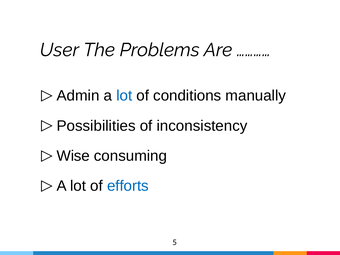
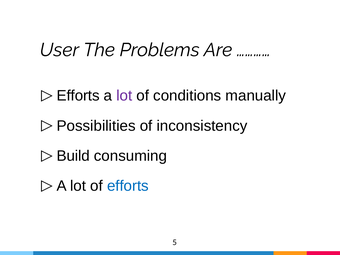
Admin: Admin -> Efforts (78, 96)
lot colour: blue -> purple (124, 96)
Wise: Wise -> Build (73, 156)
